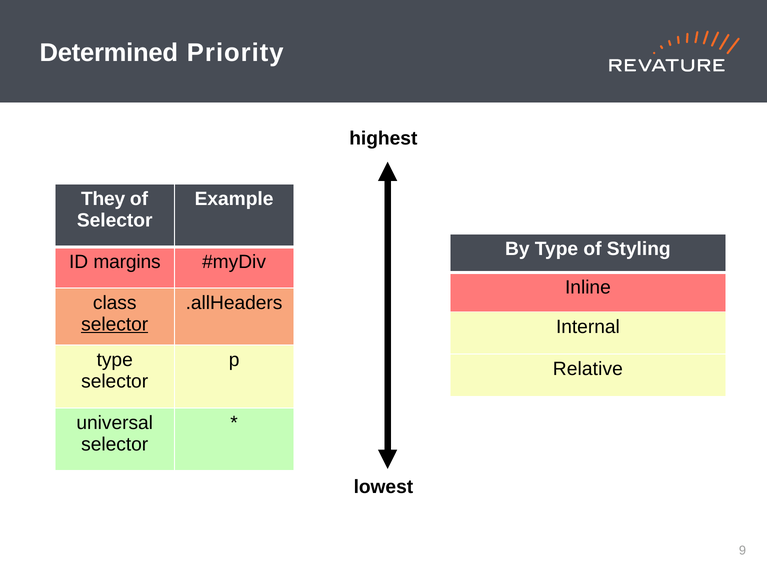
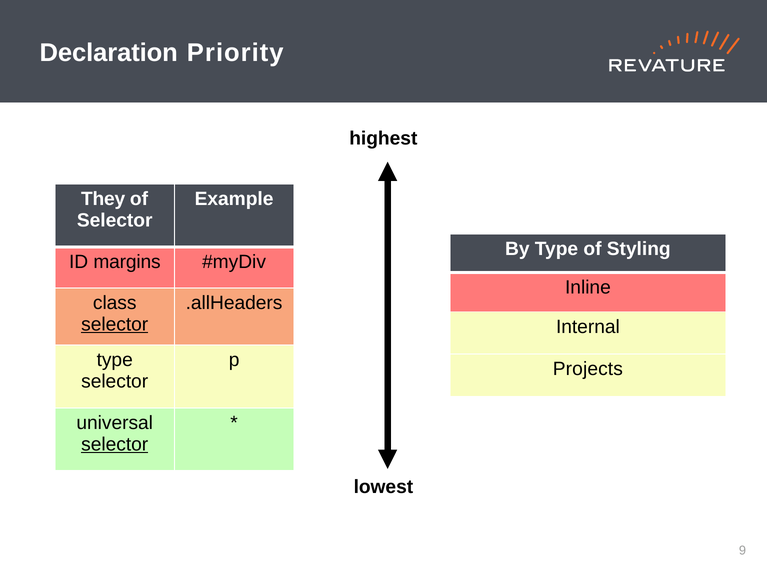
Determined: Determined -> Declaration (109, 53)
Relative: Relative -> Projects (588, 368)
selector underline: none -> present (115, 444)
